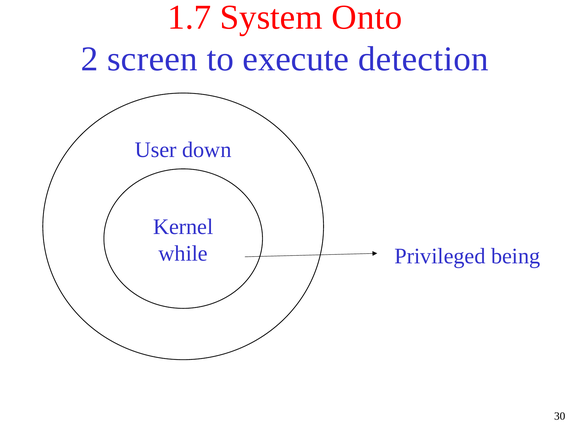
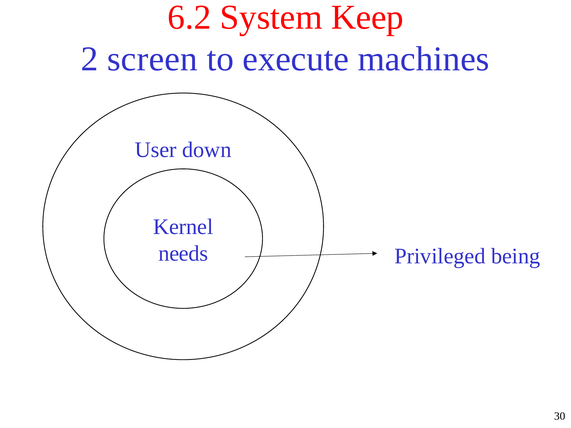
1.7: 1.7 -> 6.2 (189, 17)
Onto: Onto -> Keep (367, 17)
detection: detection -> machines (424, 59)
while: while -> needs (183, 254)
